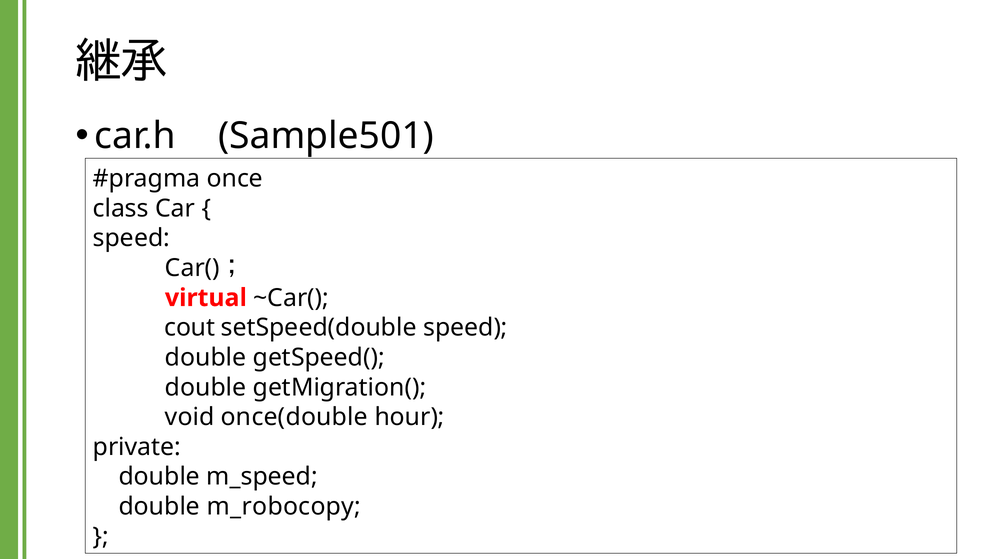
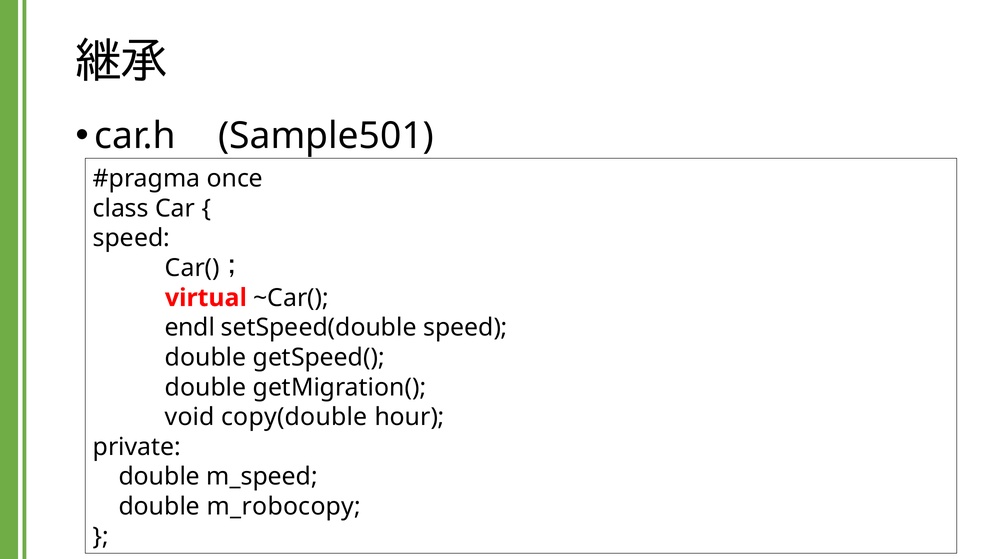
cout: cout -> endl (190, 328)
once(double: once(double -> copy(double (294, 417)
